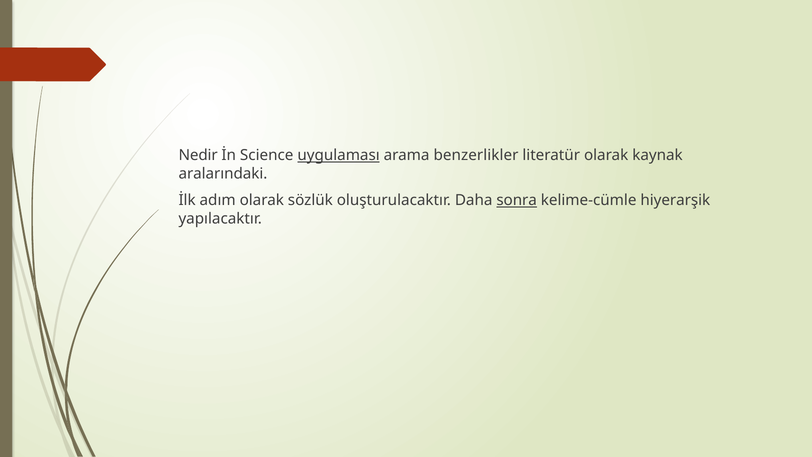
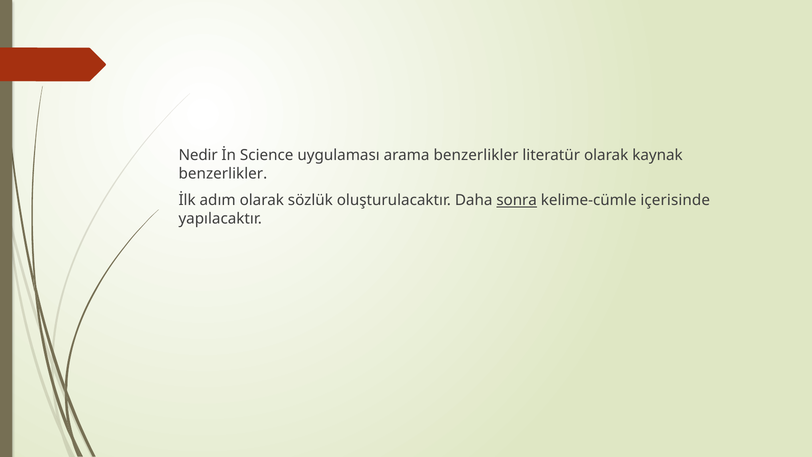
uygulaması underline: present -> none (339, 155)
aralarındaki: aralarındaki -> benzerlikler (223, 174)
hiyerarşik: hiyerarşik -> içerisinde (675, 200)
